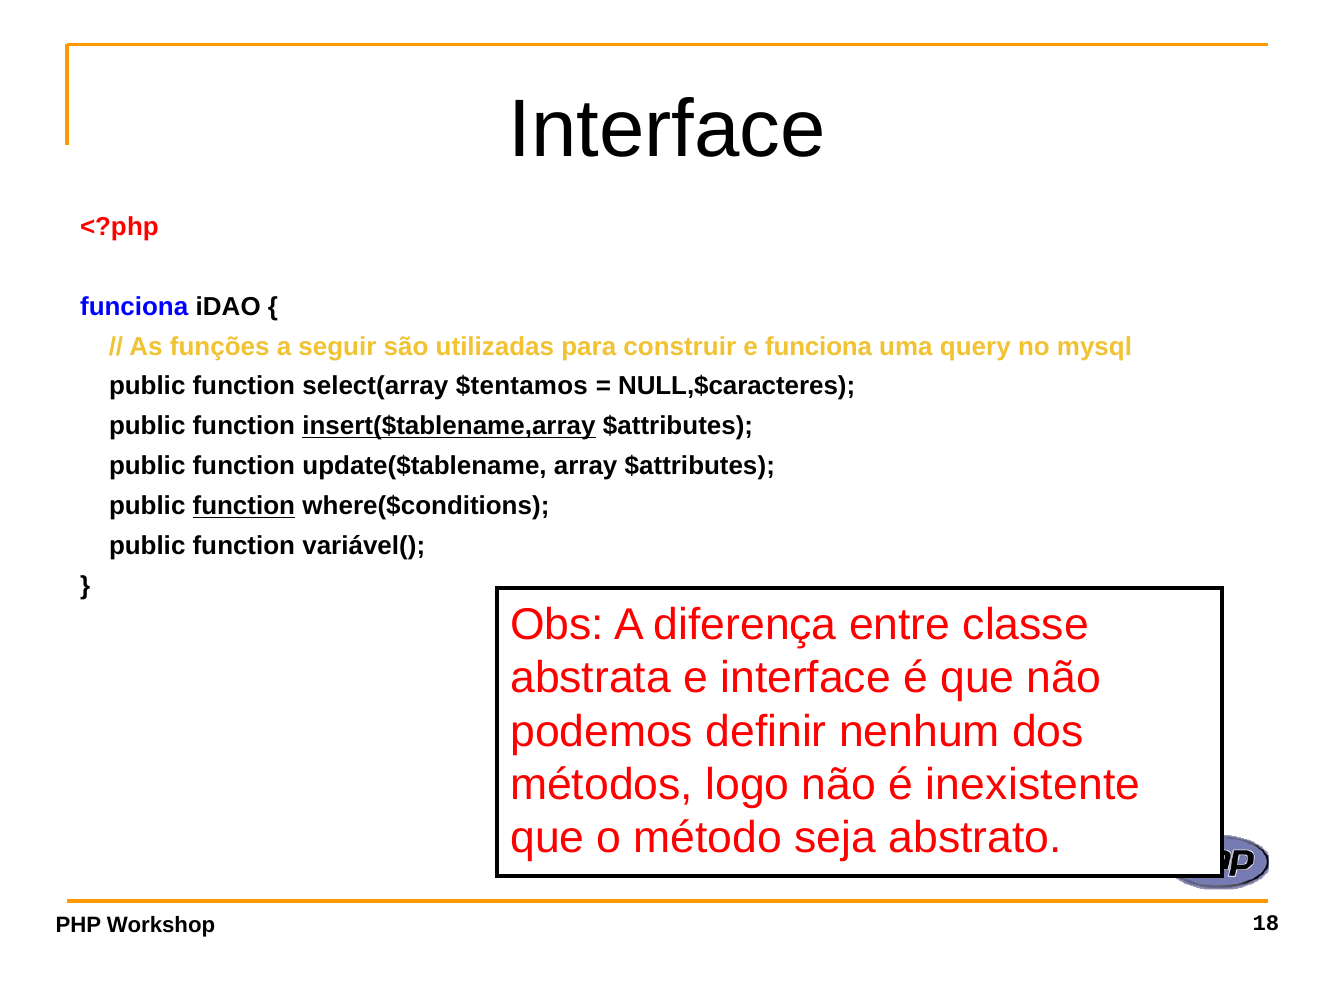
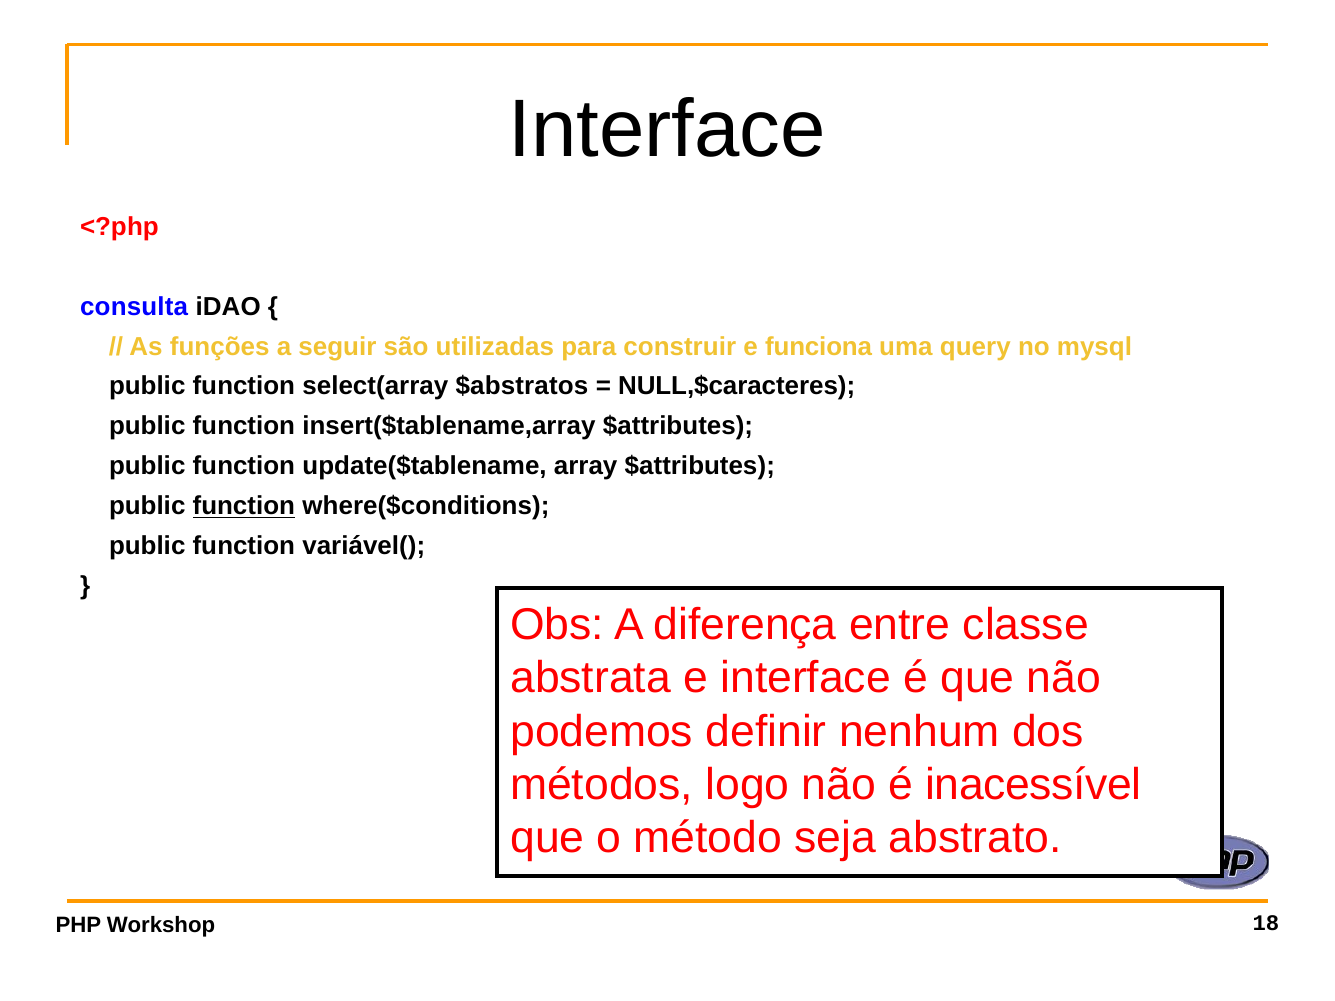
funciona: funciona -> consulta (134, 307)
$tentamos: $tentamos -> $abstratos (522, 387)
insert($tablename,array underline: present -> none (449, 426)
inexistente: inexistente -> inacessível (1033, 785)
